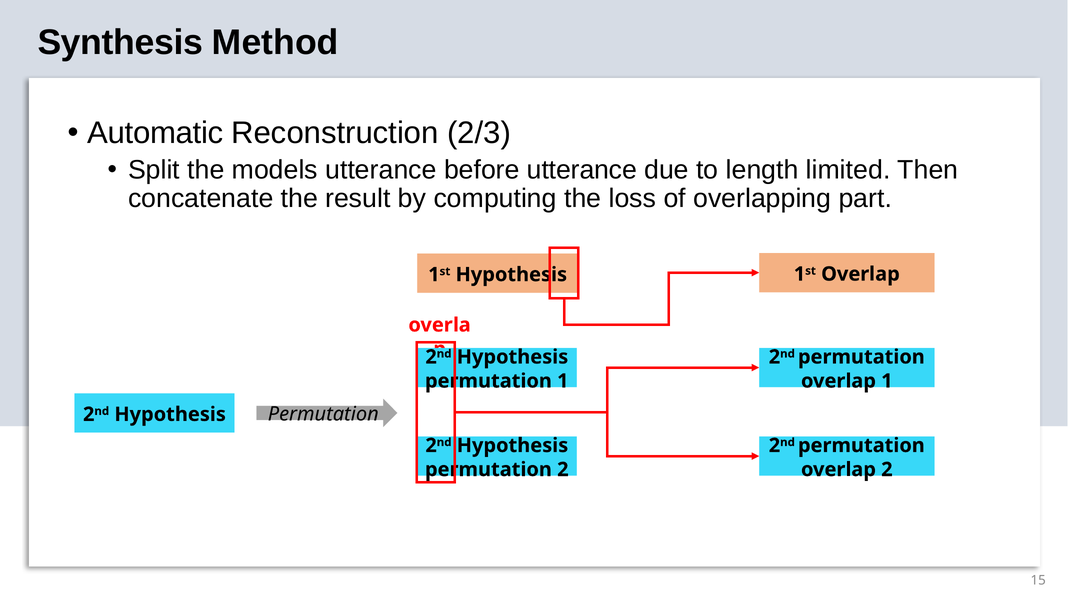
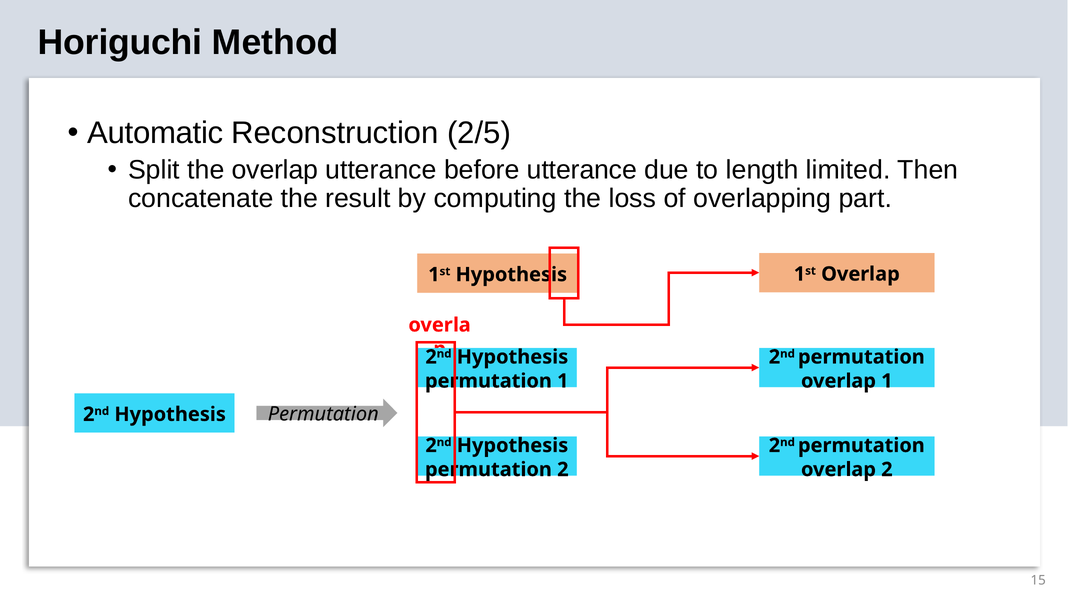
Synthesis: Synthesis -> Horiguchi (120, 42)
2/3: 2/3 -> 2/5 (479, 133)
the models: models -> overlap (275, 170)
